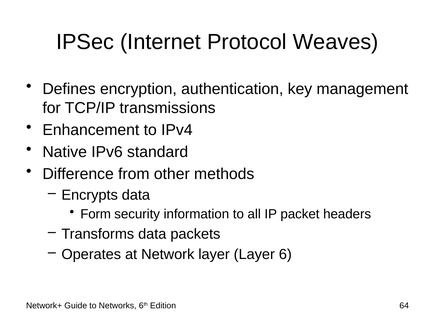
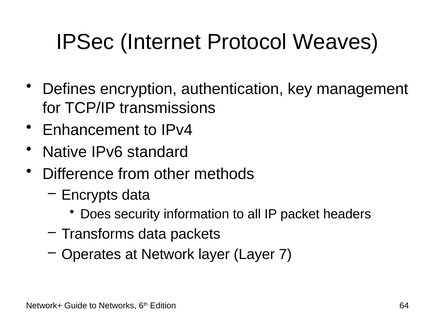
Form: Form -> Does (96, 214)
6: 6 -> 7 (285, 254)
